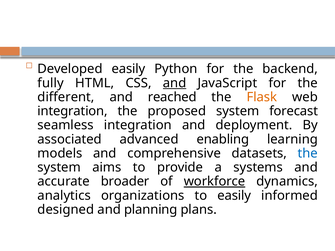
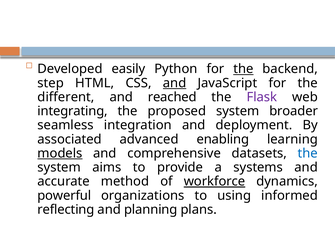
the underline: none -> present (243, 69)
fully: fully -> step (51, 83)
Flask colour: orange -> purple (262, 97)
integration: integration -> integrating (73, 111)
forecast: forecast -> broader (294, 111)
models underline: none -> present (60, 153)
broader: broader -> method (125, 182)
analytics: analytics -> powerful (64, 196)
to easily: easily -> using (234, 196)
designed: designed -> reflecting (66, 210)
